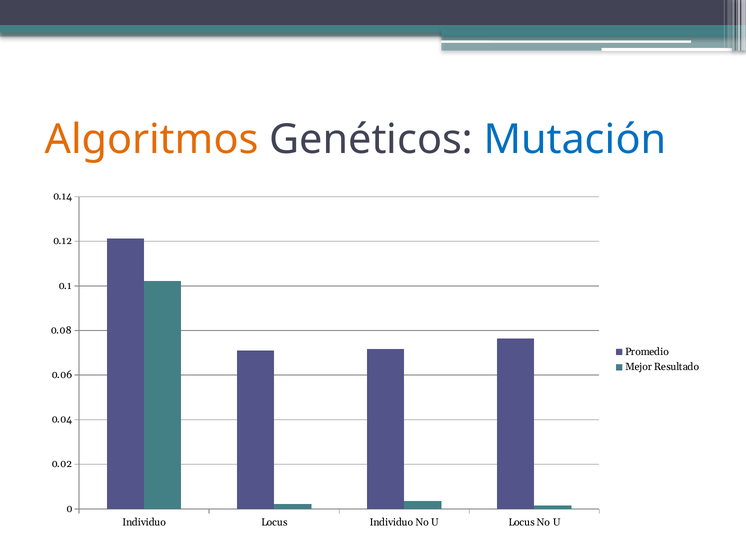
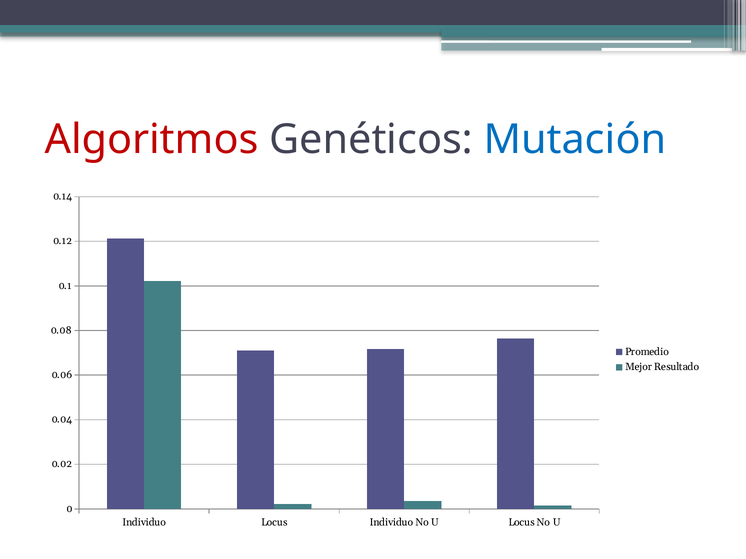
Algoritmos colour: orange -> red (152, 140)
